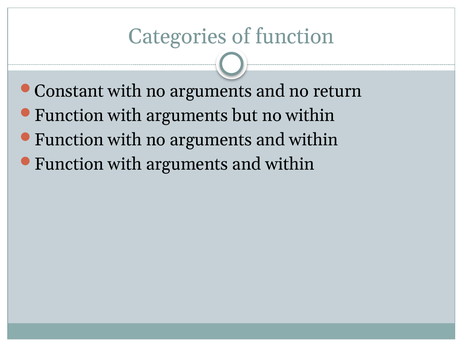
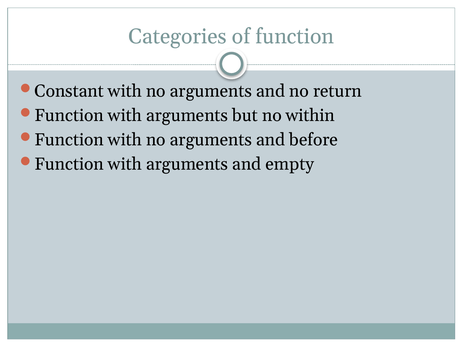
no arguments and within: within -> before (314, 140)
with arguments and within: within -> empty (290, 164)
